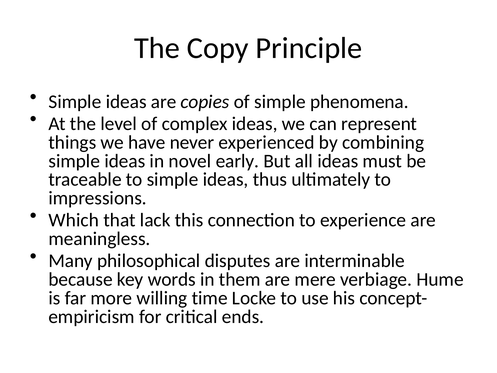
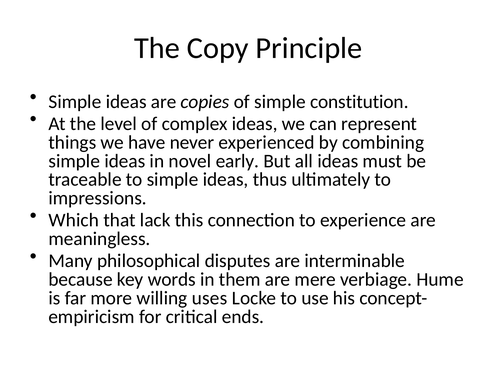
phenomena: phenomena -> constitution (359, 102)
time: time -> uses (210, 298)
